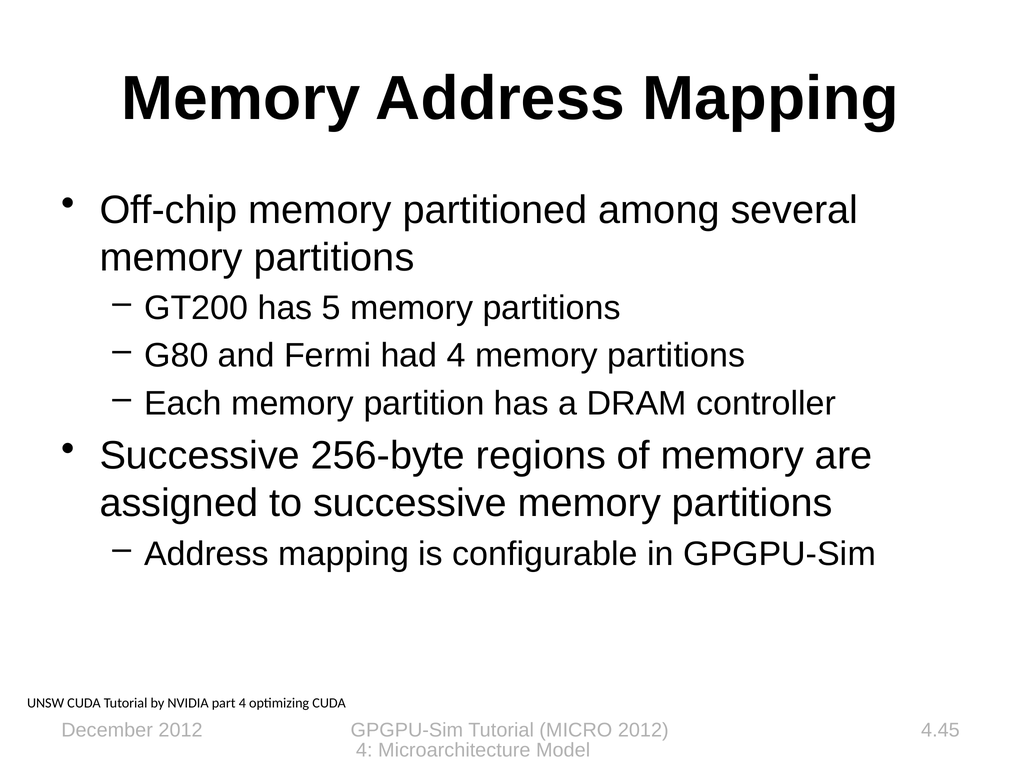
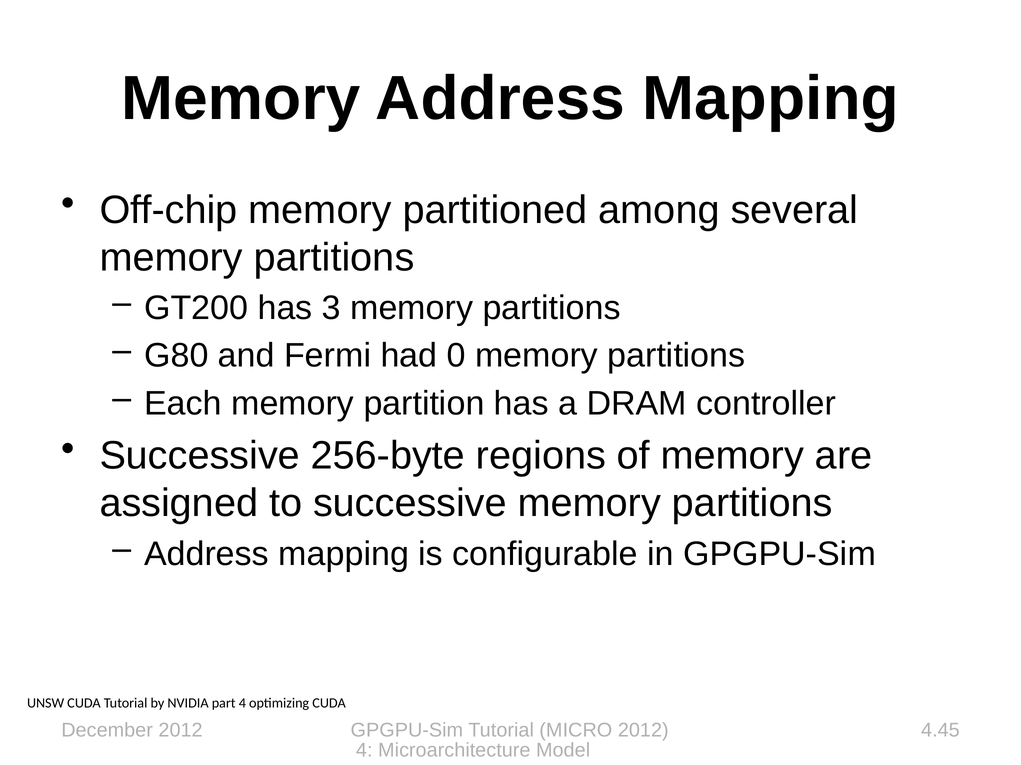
5: 5 -> 3 (331, 308)
had 4: 4 -> 0 (456, 356)
